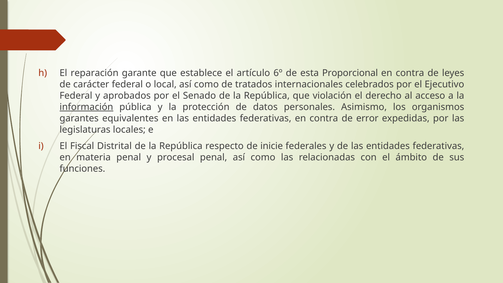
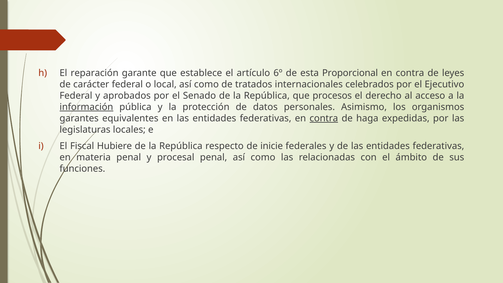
violación: violación -> procesos (332, 96)
contra underline: none -> present (324, 118)
error: error -> haga (367, 118)
Distrital: Distrital -> Hubiere (114, 146)
